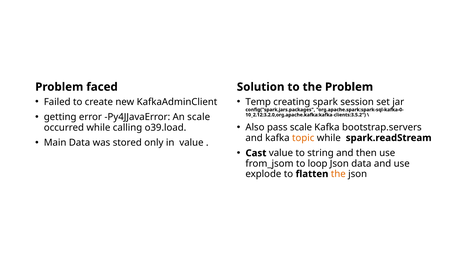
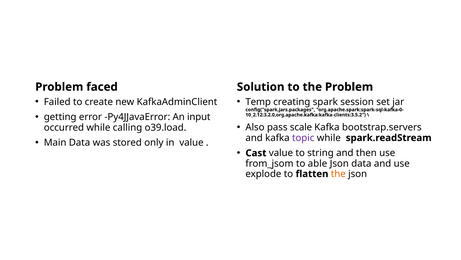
An scale: scale -> input (199, 117)
topic colour: orange -> purple (303, 137)
loop: loop -> able (318, 163)
